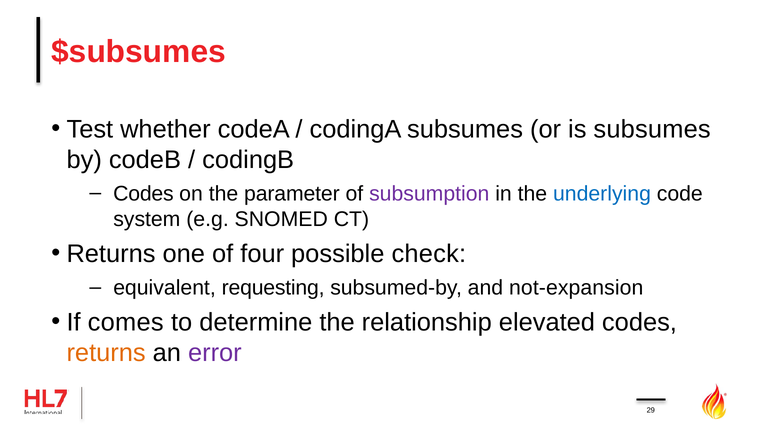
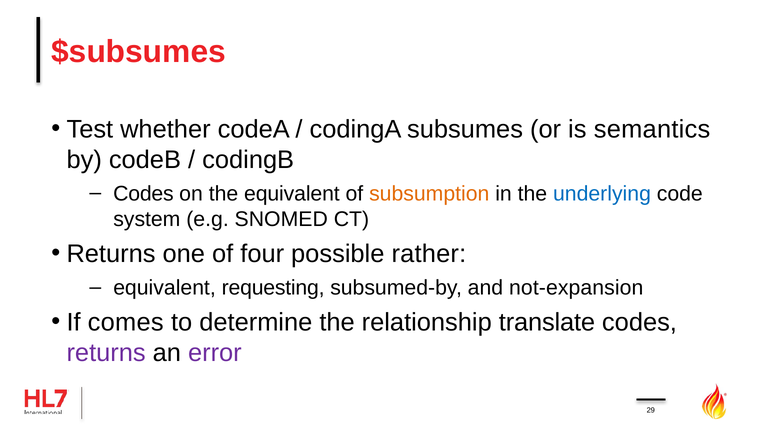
is subsumes: subsumes -> semantics (652, 129)
the parameter: parameter -> equivalent (292, 194)
subsumption colour: purple -> orange (429, 194)
check: check -> rather (429, 254)
elevated: elevated -> translate (547, 323)
returns colour: orange -> purple (106, 353)
